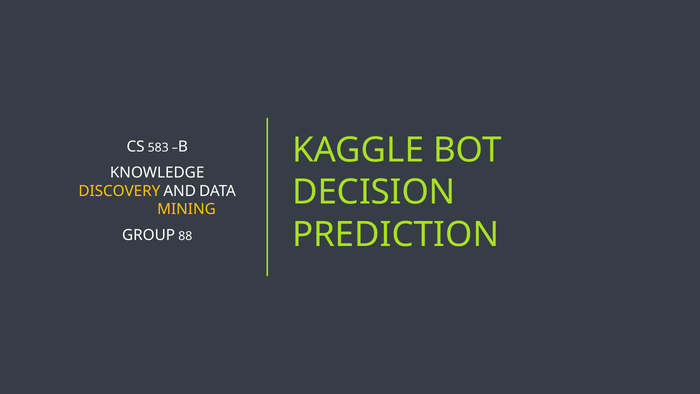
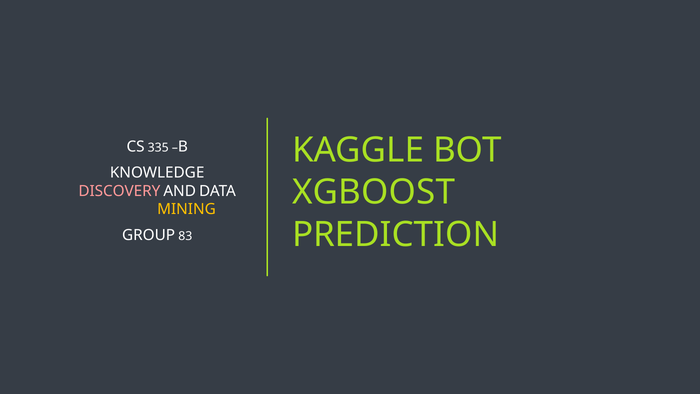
583: 583 -> 335 (158, 148)
DECISION: DECISION -> XGBOOST (374, 192)
DISCOVERY colour: yellow -> pink (119, 191)
88: 88 -> 83 (185, 236)
